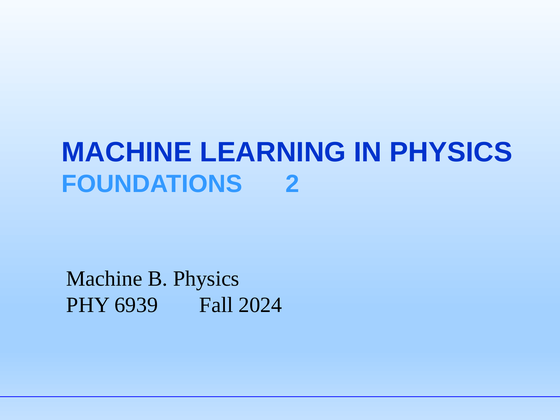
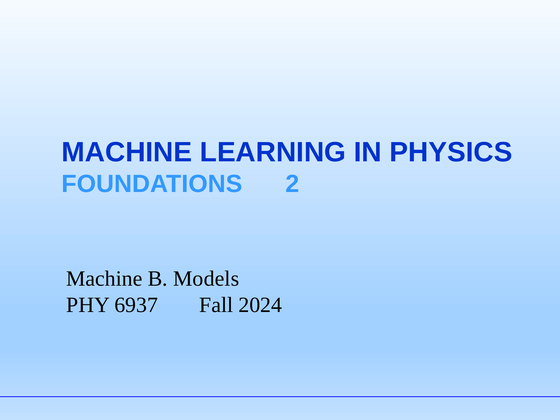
B Physics: Physics -> Models (206, 279)
6939: 6939 -> 6937 (136, 305)
